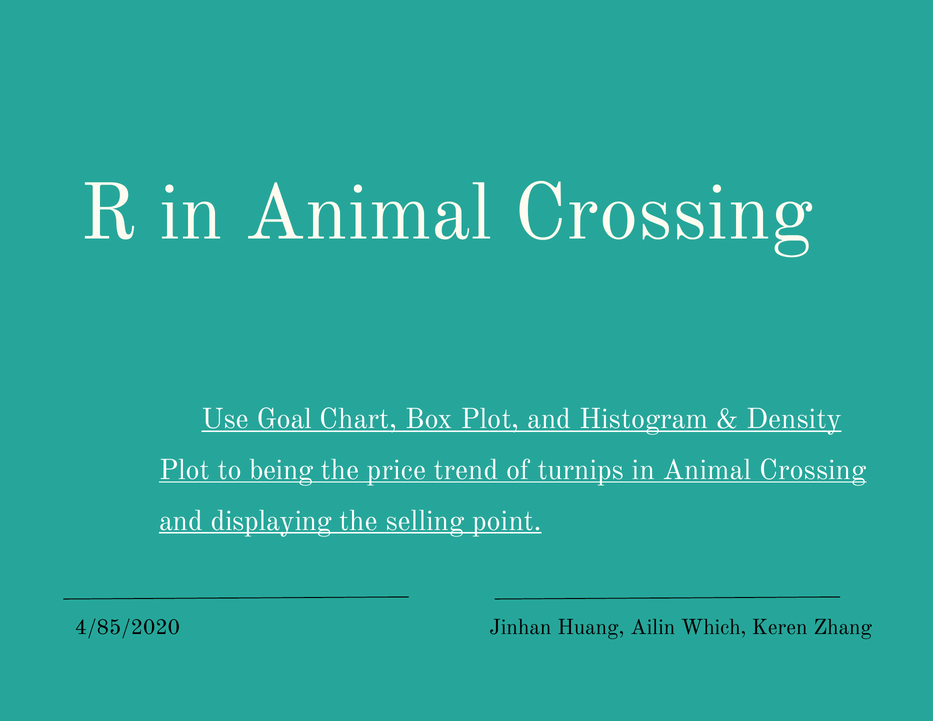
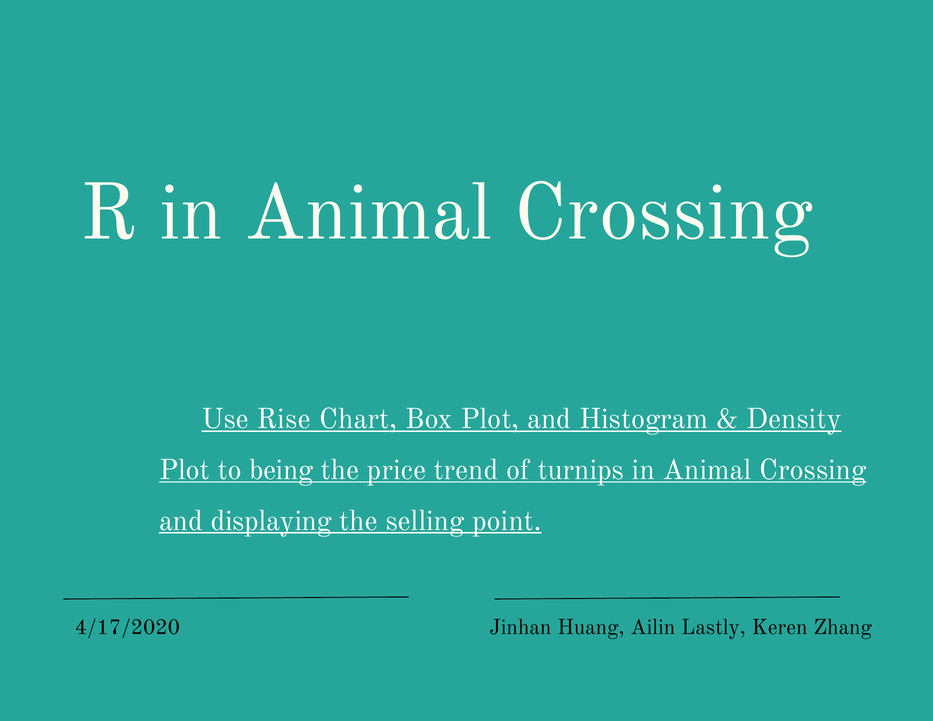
Goal: Goal -> Rise (284, 419)
4/85/2020: 4/85/2020 -> 4/17/2020 (127, 627)
Which: Which -> Lastly (713, 627)
